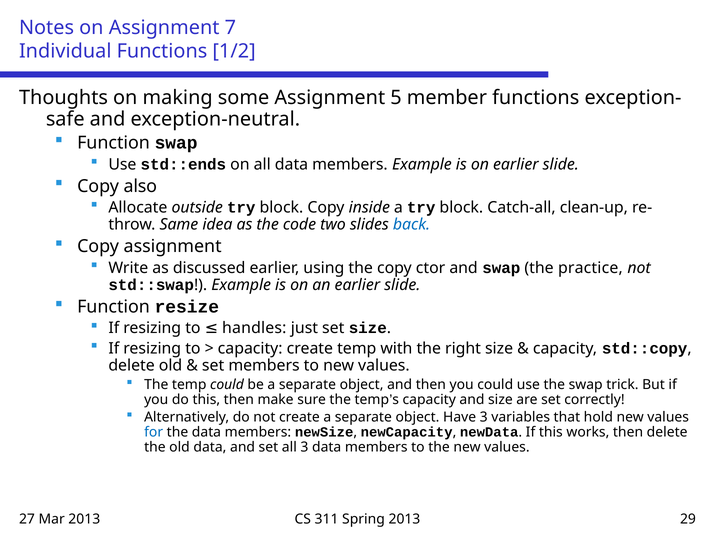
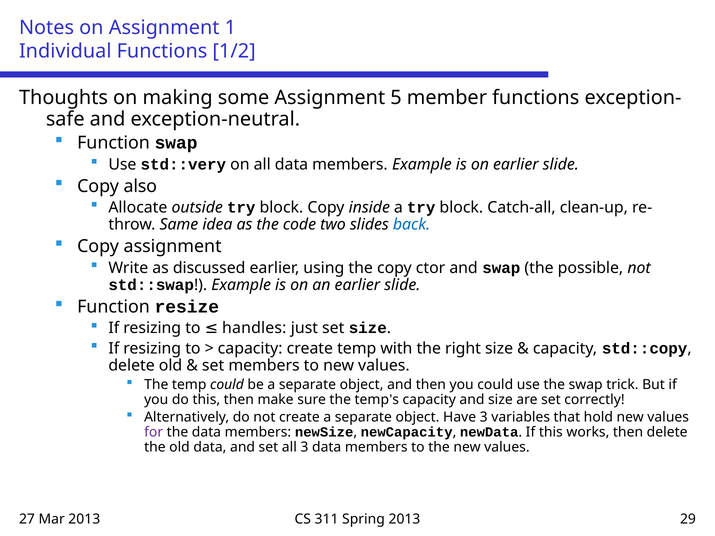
7: 7 -> 1 (230, 28)
std::ends: std::ends -> std::very (183, 164)
practice: practice -> possible (590, 268)
for colour: blue -> purple (154, 433)
